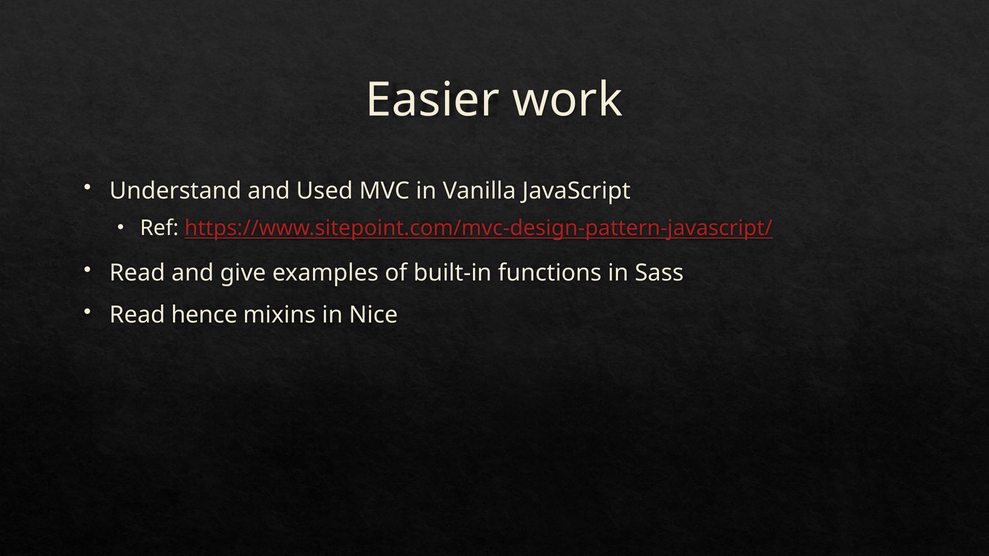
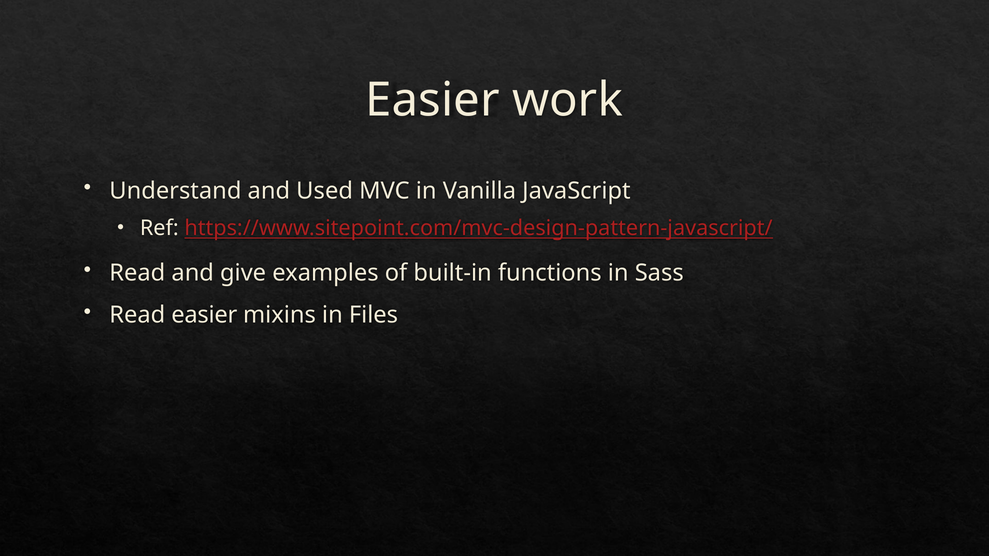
Read hence: hence -> easier (204, 315)
Nice: Nice -> Files (373, 315)
